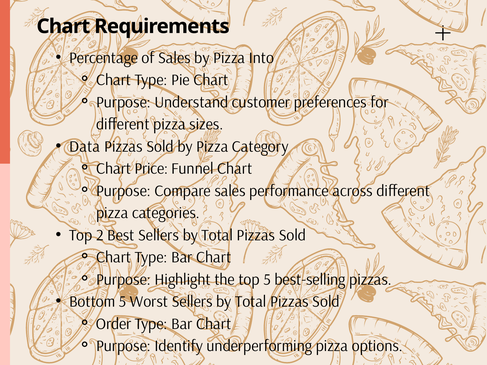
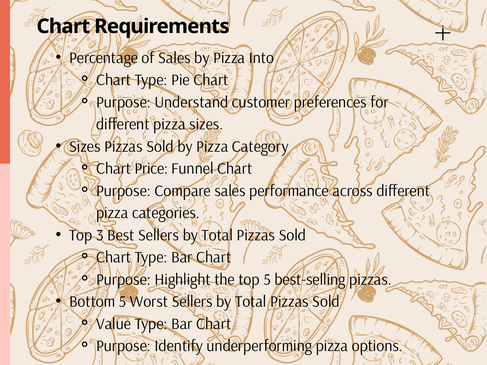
Data: Data -> Sizes (85, 147)
2: 2 -> 3 (100, 235)
Order: Order -> Value (114, 324)
